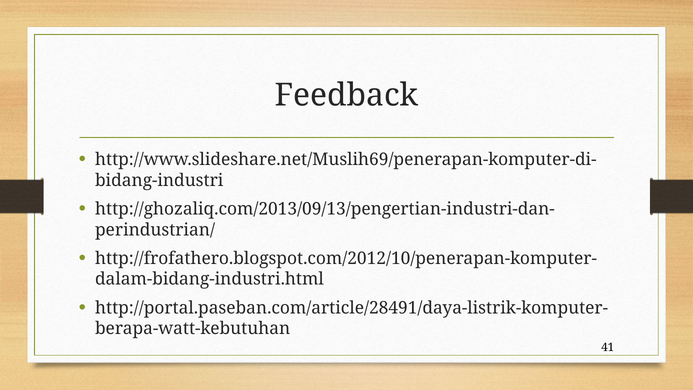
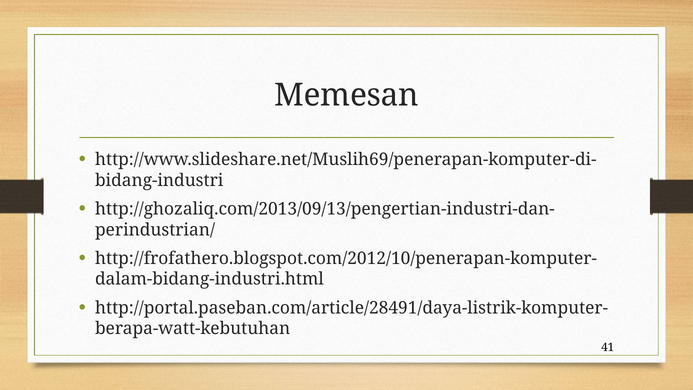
Feedback: Feedback -> Memesan (347, 95)
